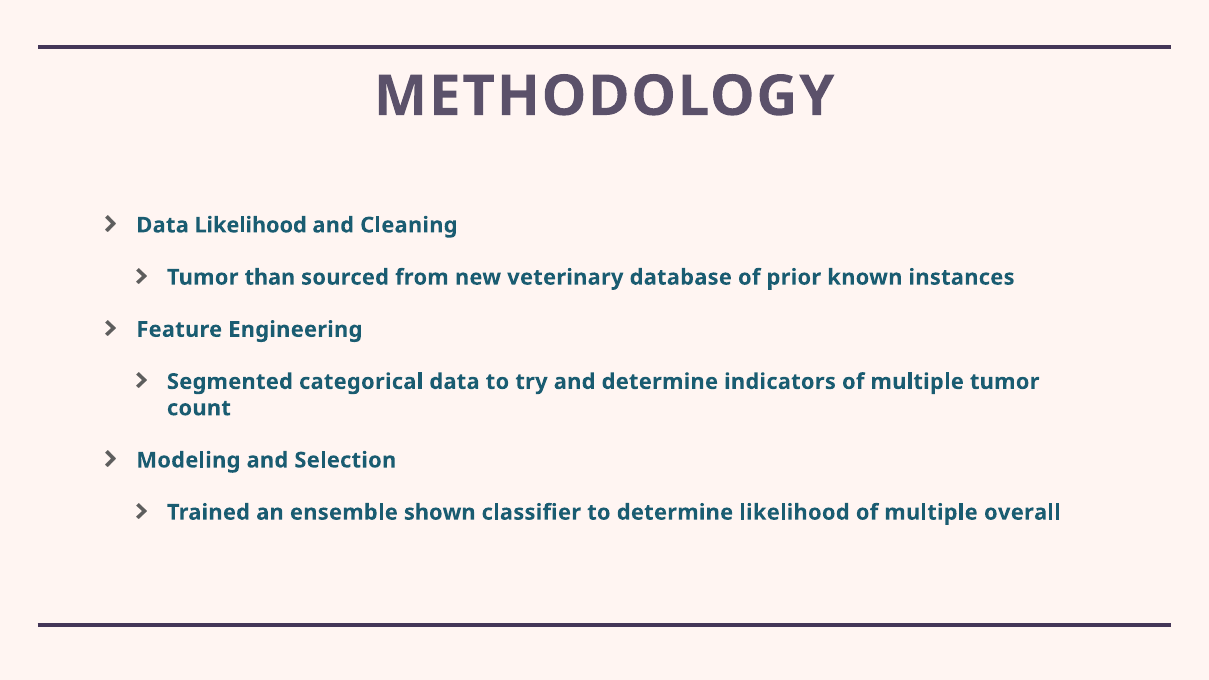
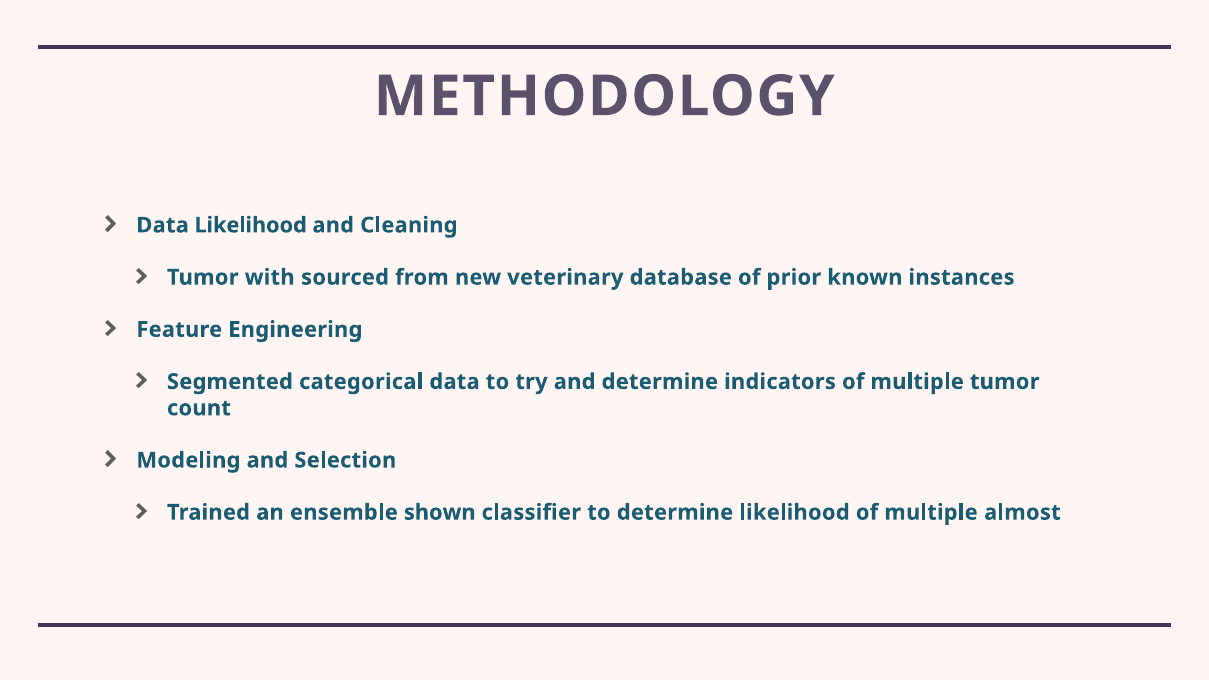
than: than -> with (270, 277)
overall: overall -> almost (1022, 512)
